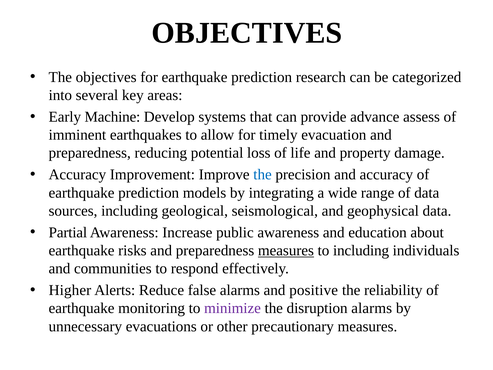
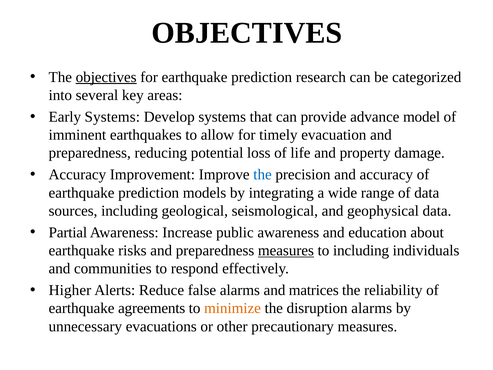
objectives underline: none -> present (106, 77)
Early Machine: Machine -> Systems (112, 117)
assess: assess -> model (422, 117)
positive: positive -> matrices (314, 290)
monitoring: monitoring -> agreements (152, 308)
minimize colour: purple -> orange (232, 308)
